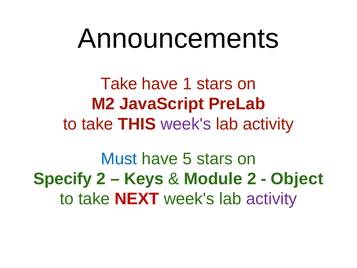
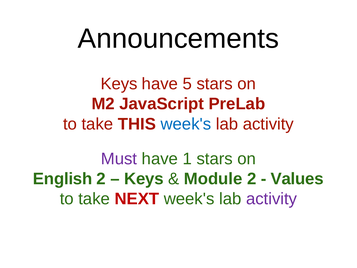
Take: Take -> Keys (119, 84)
1: 1 -> 5 (187, 84)
week's colour: purple -> blue (186, 124)
Must colour: blue -> purple (119, 159)
5: 5 -> 1 (187, 159)
Specify: Specify -> English (63, 179)
Object: Object -> Values (297, 179)
